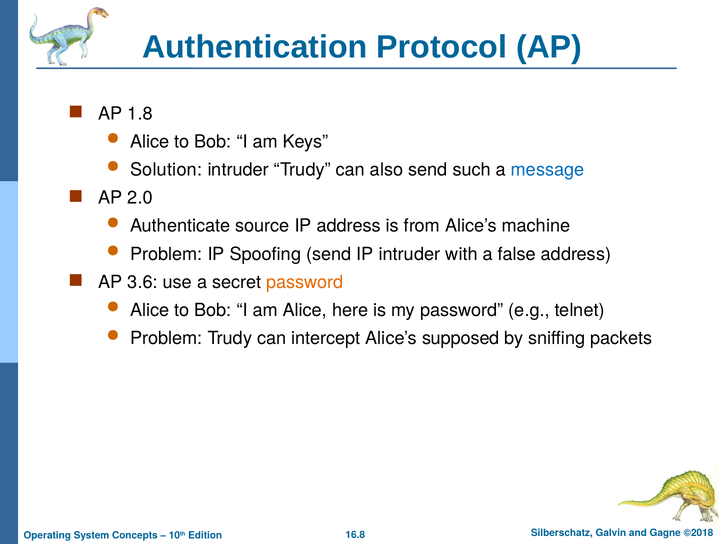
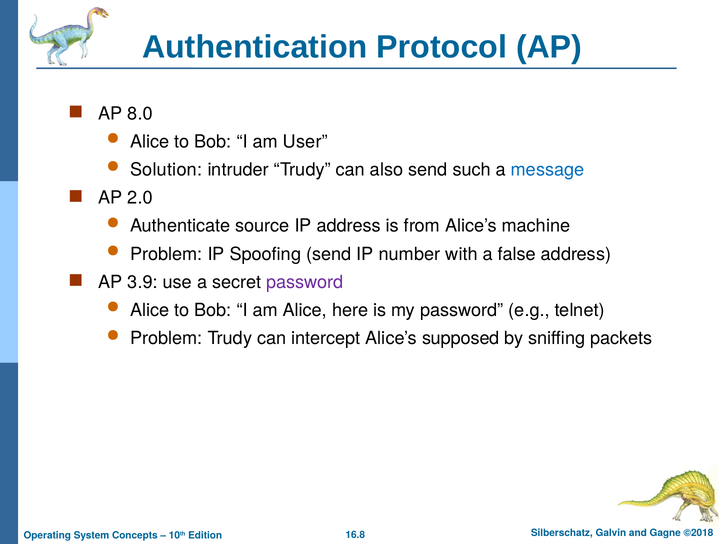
1.8: 1.8 -> 8.0 (140, 114)
Keys: Keys -> User (305, 142)
IP intruder: intruder -> number (409, 254)
3.6: 3.6 -> 3.9 (143, 282)
password colour: orange -> purple (305, 282)
